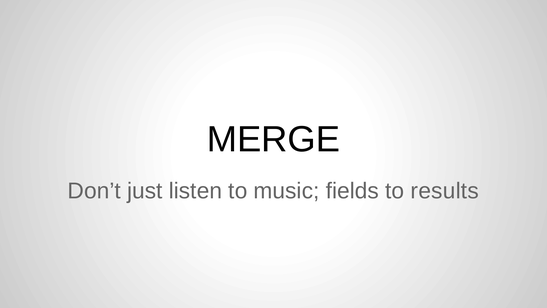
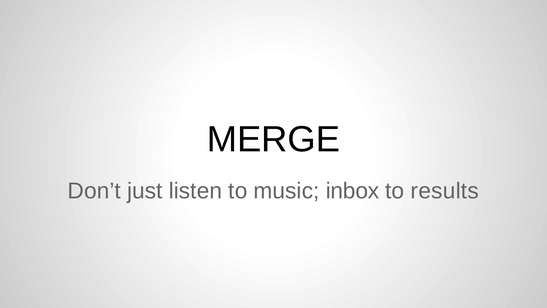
fields: fields -> inbox (352, 191)
